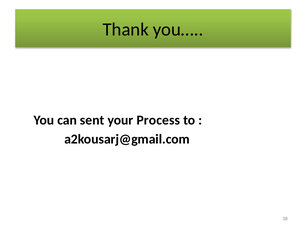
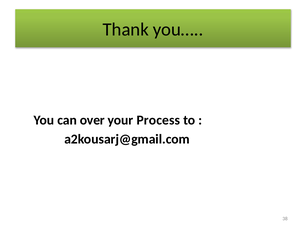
sent: sent -> over (92, 120)
